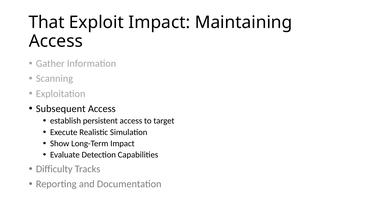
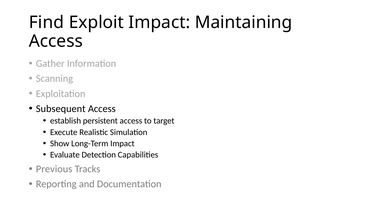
That: That -> Find (46, 22)
Difficulty: Difficulty -> Previous (54, 169)
